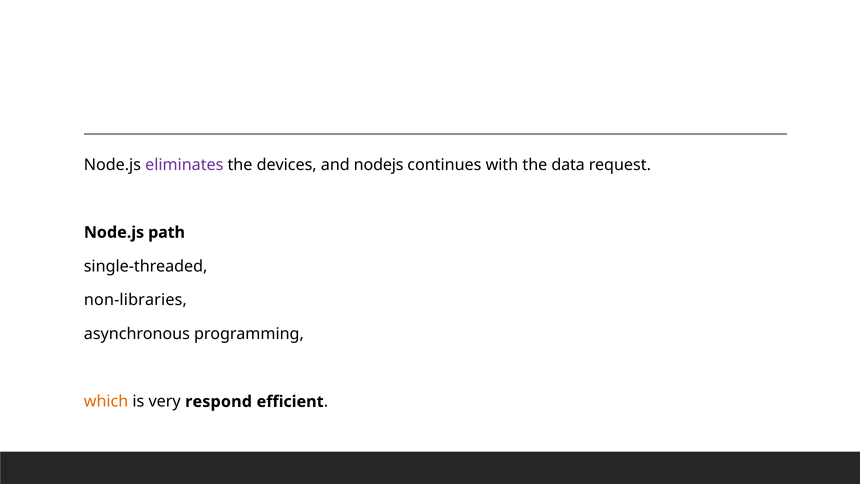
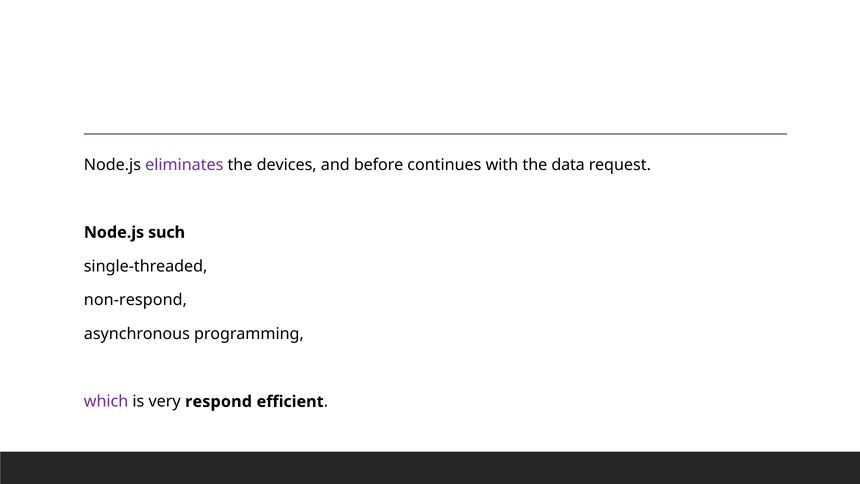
nodejs: nodejs -> before (379, 165)
path: path -> such (167, 232)
non-libraries: non-libraries -> non-respond (135, 300)
which colour: orange -> purple (106, 401)
